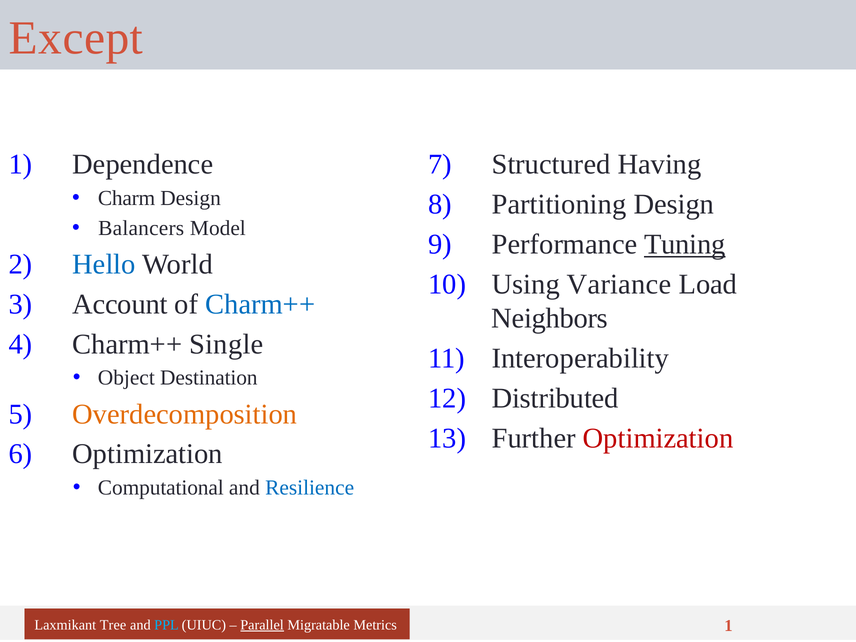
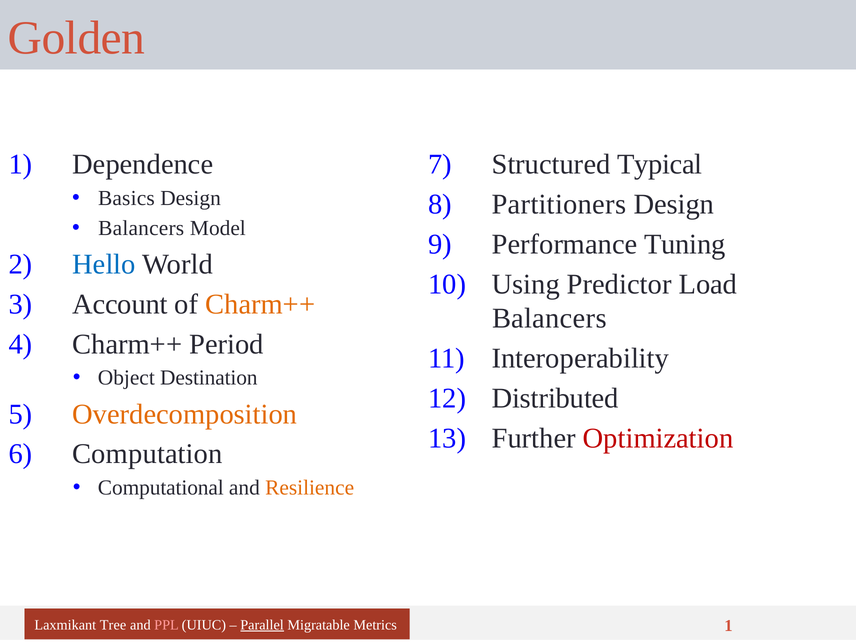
Except: Except -> Golden (76, 38)
Having: Having -> Typical (660, 164)
Charm: Charm -> Basics (126, 198)
Partitioning: Partitioning -> Partitioners (559, 204)
Tuning underline: present -> none (685, 244)
Variance: Variance -> Predictor (619, 284)
Charm++ colour: blue -> orange (260, 304)
Neighbors: Neighbors -> Balancers (549, 319)
Single: Single -> Period (226, 344)
Optimization: Optimization -> Computation (147, 454)
Resilience colour: blue -> orange (310, 488)
PPL colour: light blue -> pink (166, 625)
